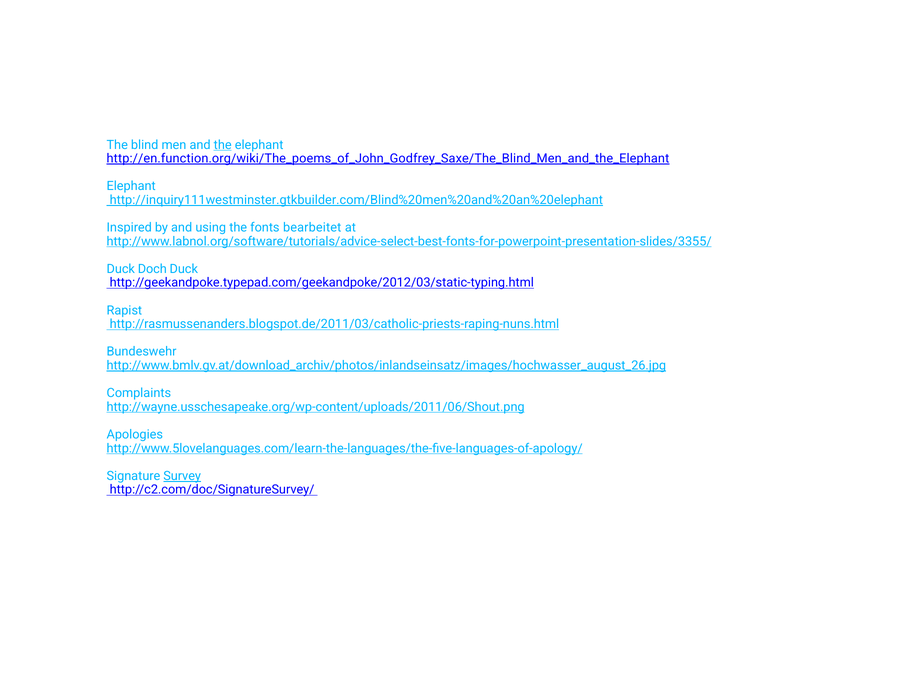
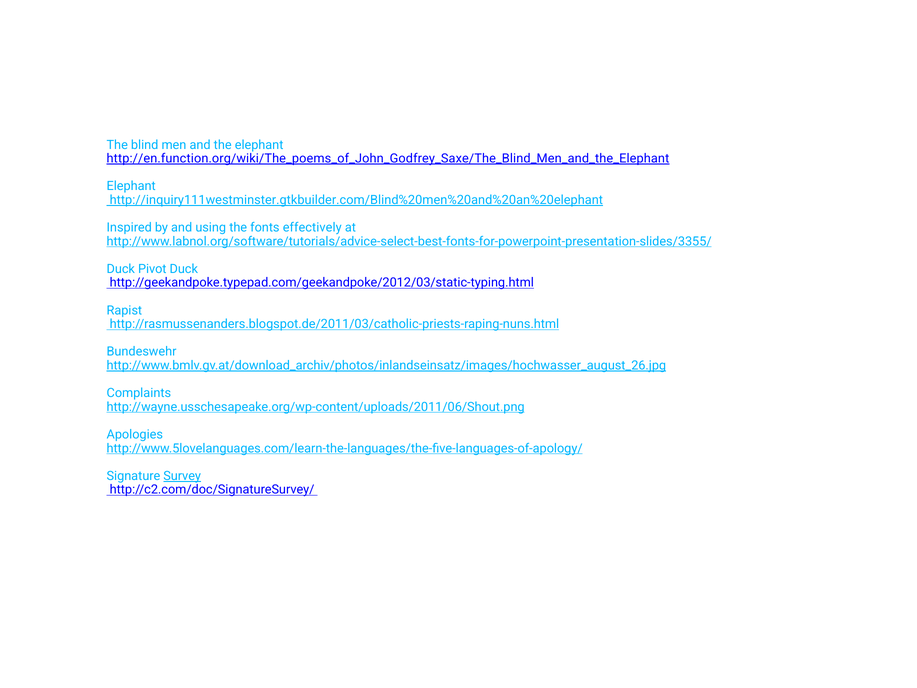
the underline: present -> none (223, 145)
bearbeitet: bearbeitet -> effectively (312, 228)
Doch: Doch -> Pivot (152, 269)
